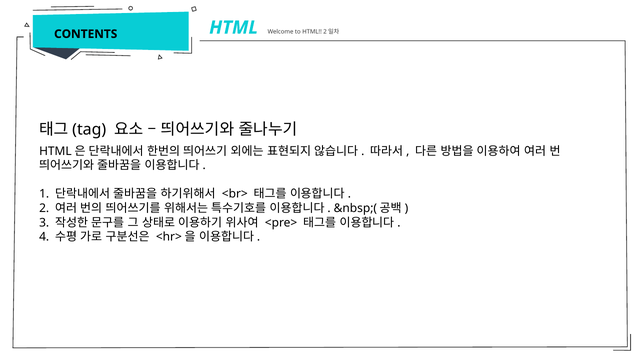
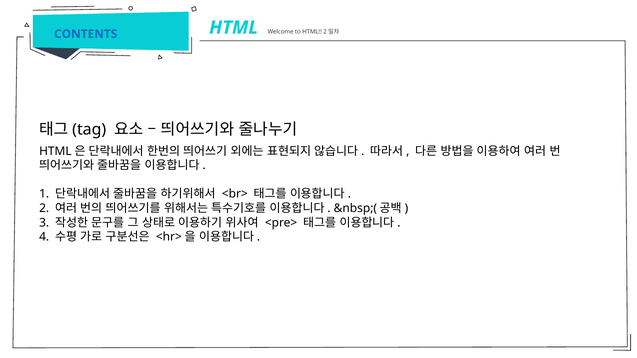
CONTENTS colour: black -> blue (86, 34)
